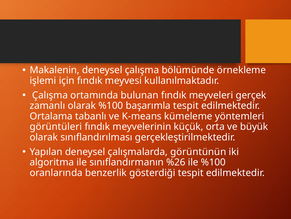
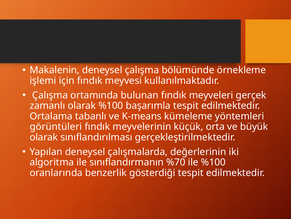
görüntünün: görüntünün -> değerlerinin (198, 151)
%26: %26 -> %70 (176, 162)
